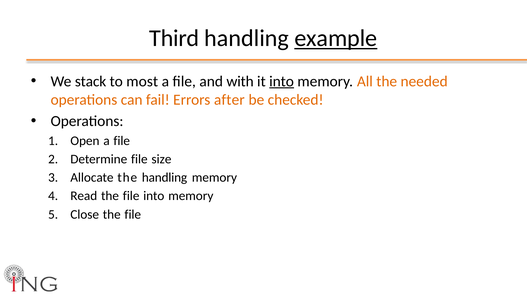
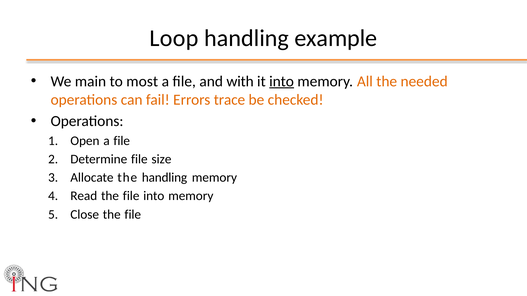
Third: Third -> Loop (174, 38)
example underline: present -> none (336, 38)
stack: stack -> main (90, 81)
after: after -> trace (230, 100)
